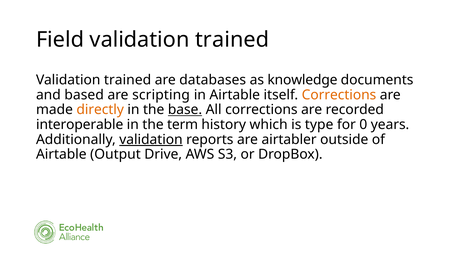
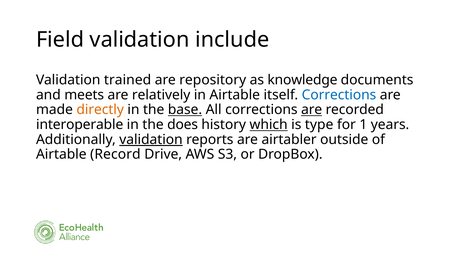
trained: trained -> include (232, 40)
databases: databases -> repository (213, 80)
based: based -> meets (84, 95)
scripting: scripting -> relatively (161, 95)
Corrections colour: orange -> blue (339, 95)
are underline: none -> present (312, 110)
term: term -> does (183, 125)
which underline: none -> present (269, 125)
0: 0 -> 1 (363, 125)
Output: Output -> Record (115, 154)
